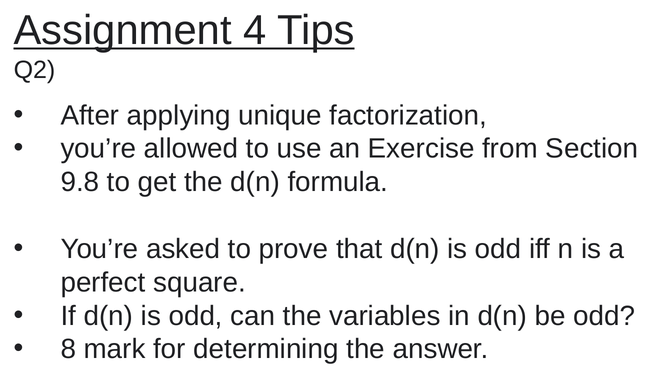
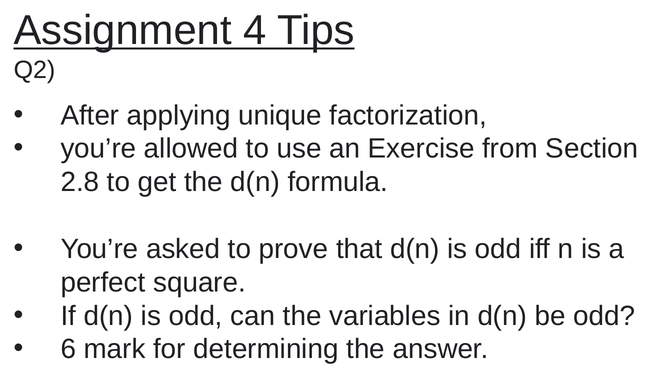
9.8: 9.8 -> 2.8 (80, 182)
8: 8 -> 6 (68, 349)
